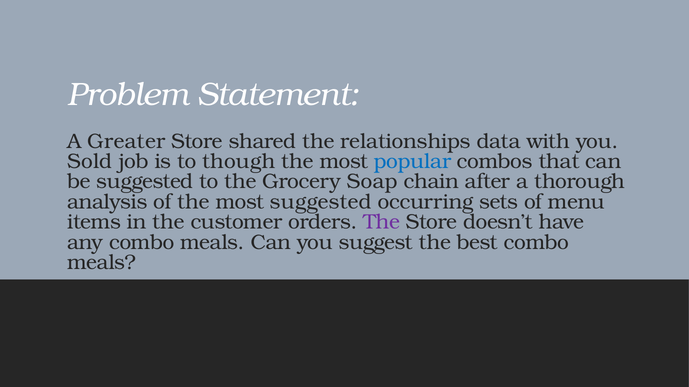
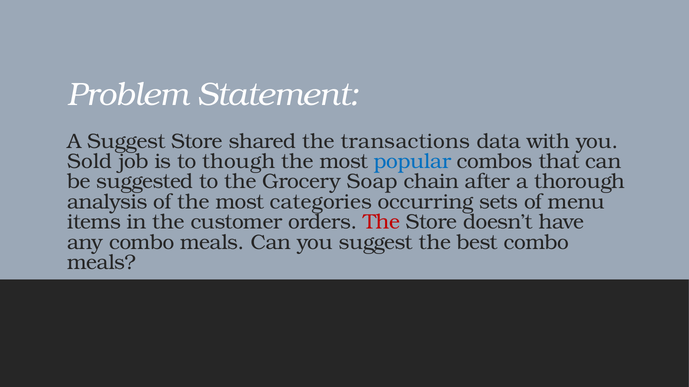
A Greater: Greater -> Suggest (127, 141)
relationships: relationships -> transactions (405, 141)
most suggested: suggested -> categories (321, 202)
The colour: purple -> red (382, 222)
